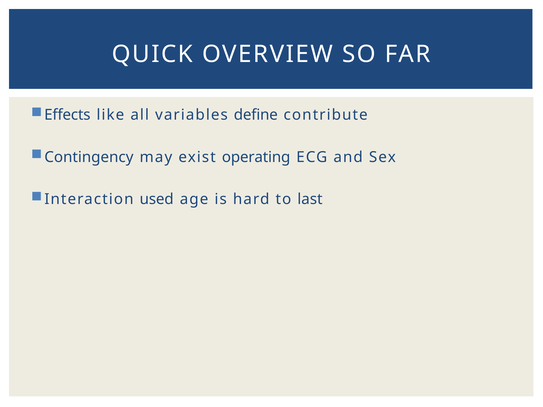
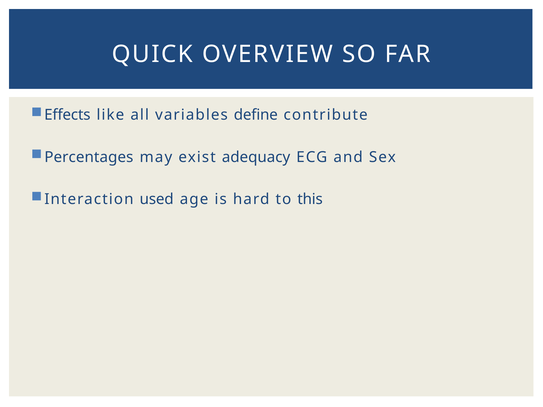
Contingency: Contingency -> Percentages (89, 157)
operating: operating -> adequacy (256, 157)
last: last -> this (310, 199)
